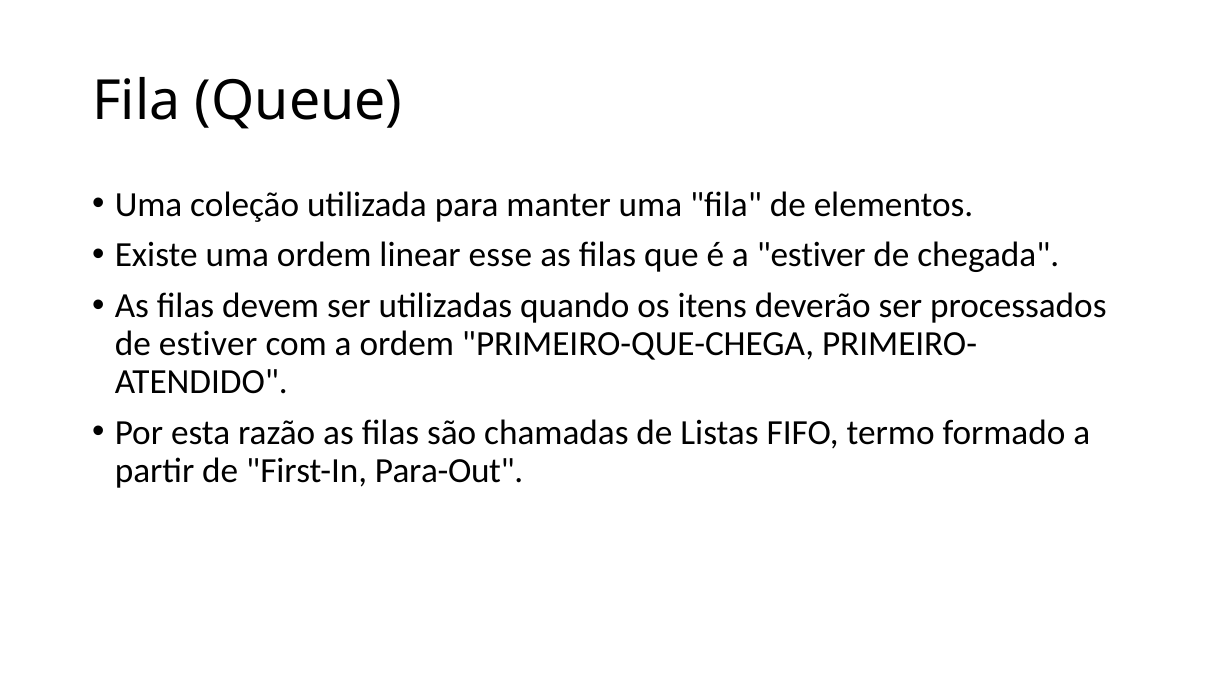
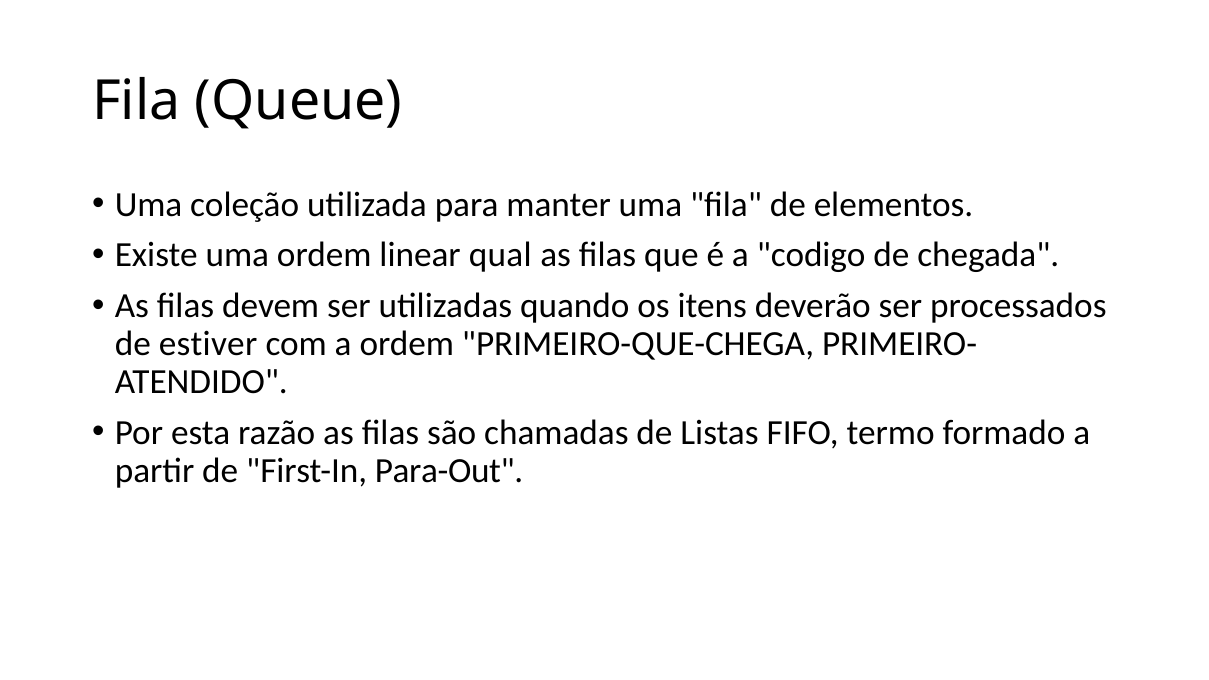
esse: esse -> qual (500, 255)
a estiver: estiver -> codigo (811, 255)
